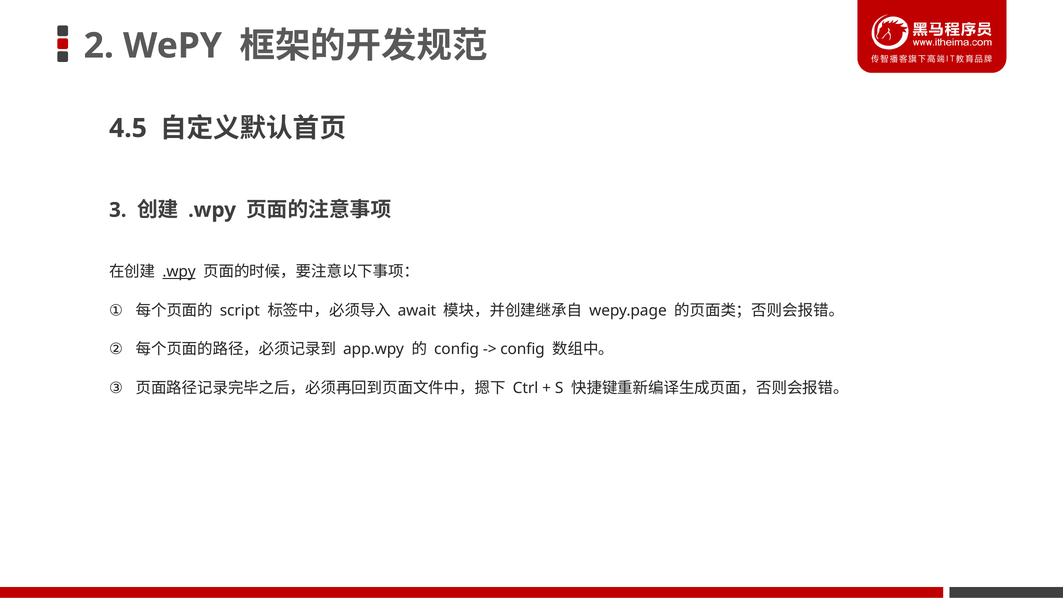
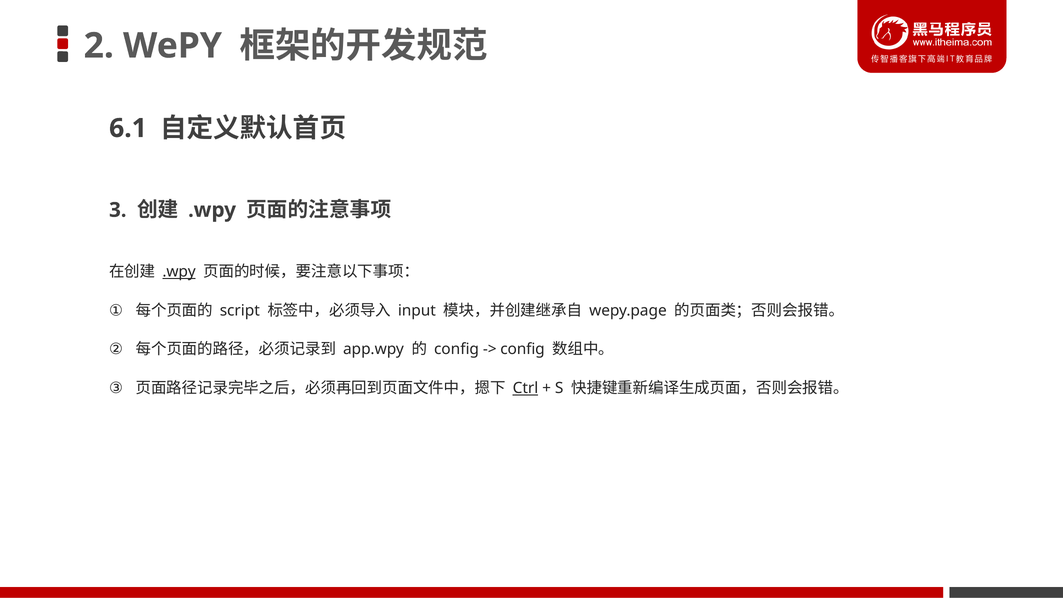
4.5: 4.5 -> 6.1 (128, 128)
await: await -> input (417, 311)
Ctrl underline: none -> present (525, 388)
